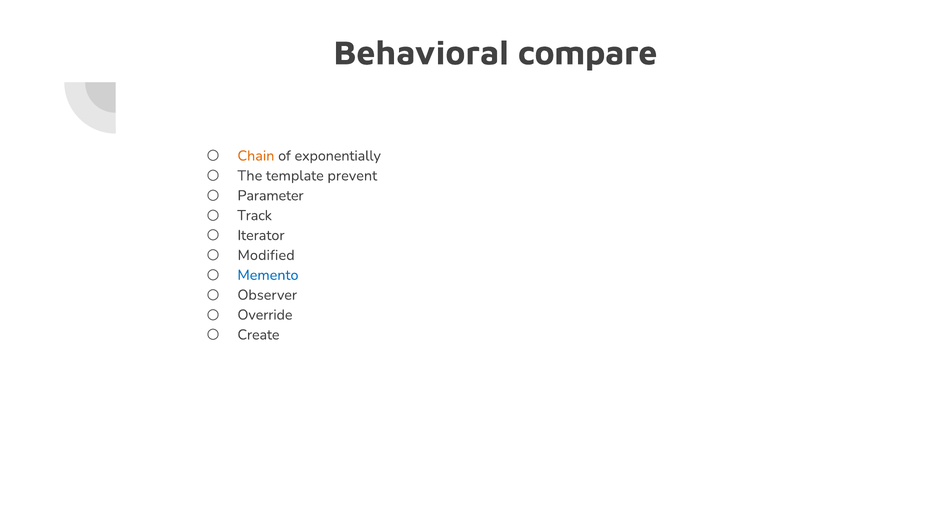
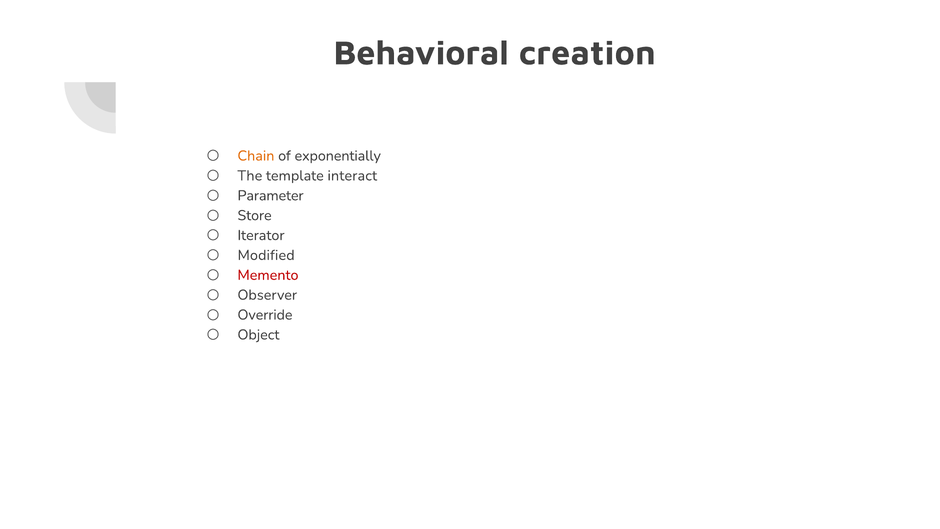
compare: compare -> creation (587, 53)
prevent: prevent -> interact (352, 176)
Track: Track -> Store (255, 215)
Memento colour: blue -> red (268, 275)
Create: Create -> Object (258, 335)
